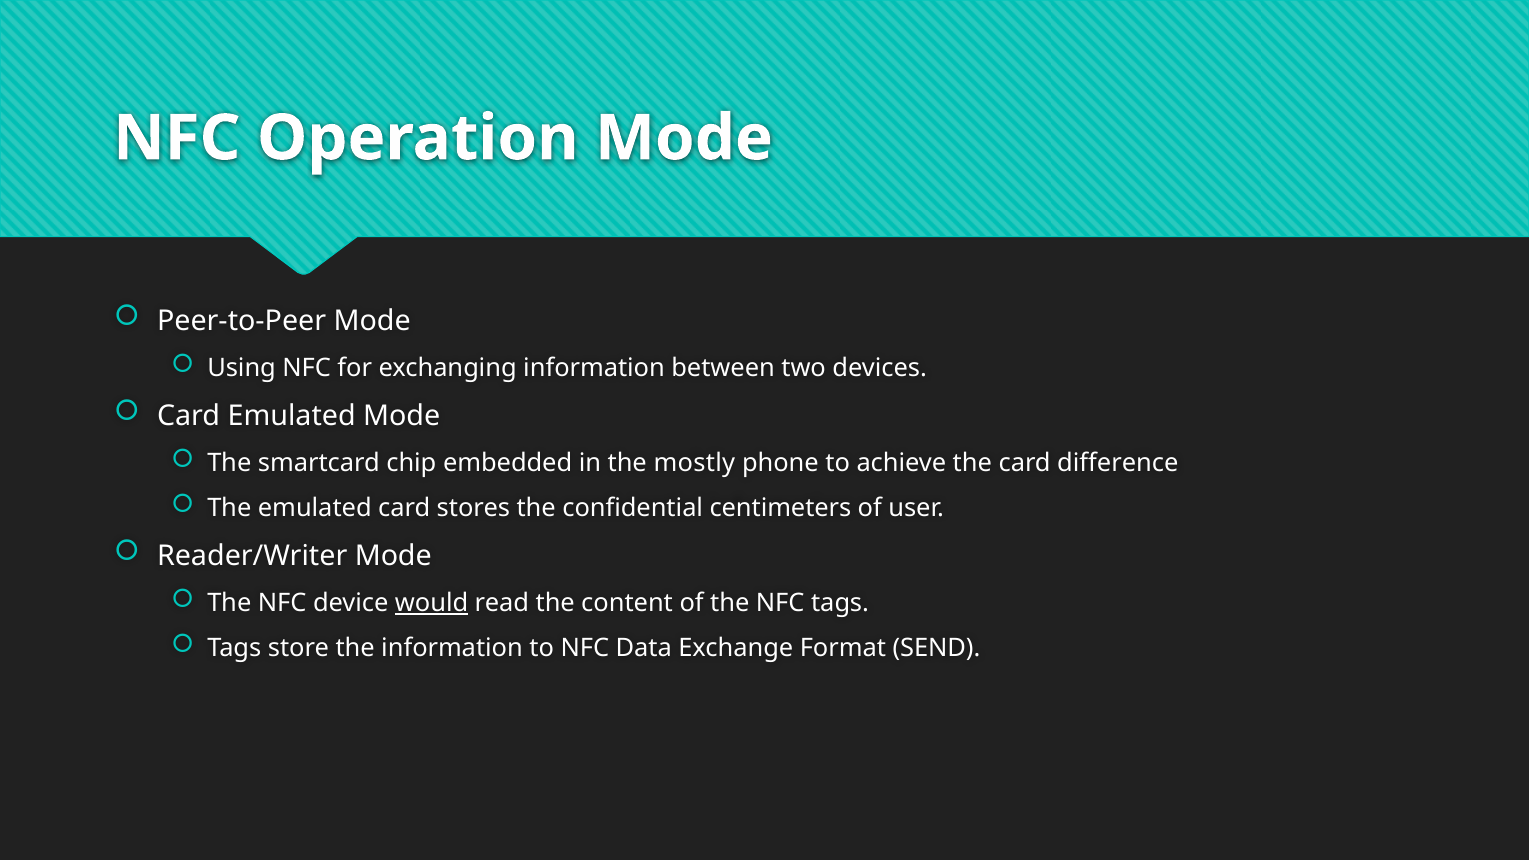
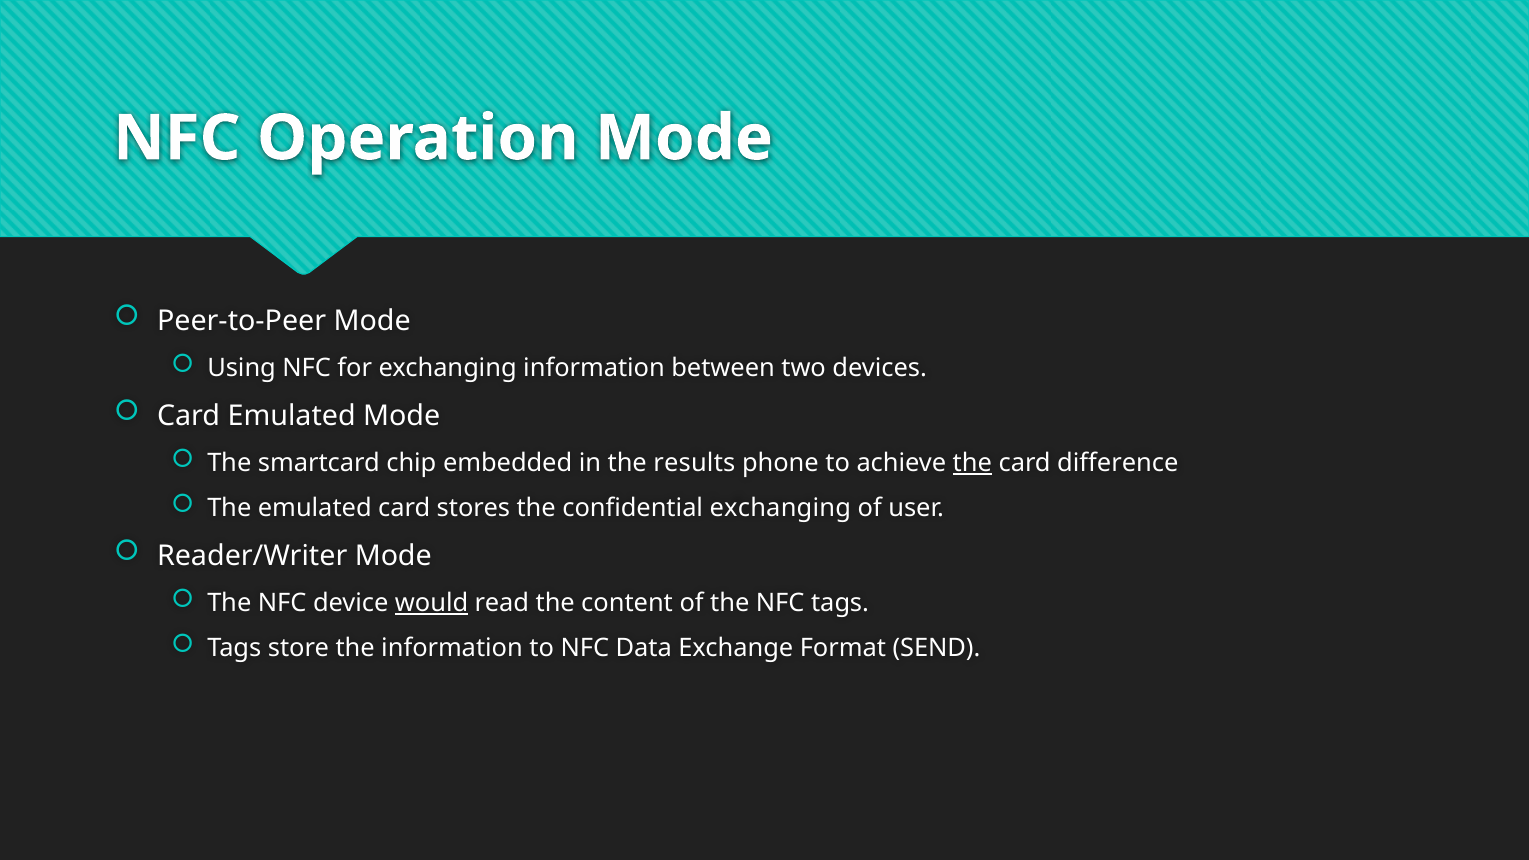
mostly: mostly -> results (694, 463)
the underline: none -> present (972, 463)
confidential centimeters: centimeters -> exchanging (780, 508)
